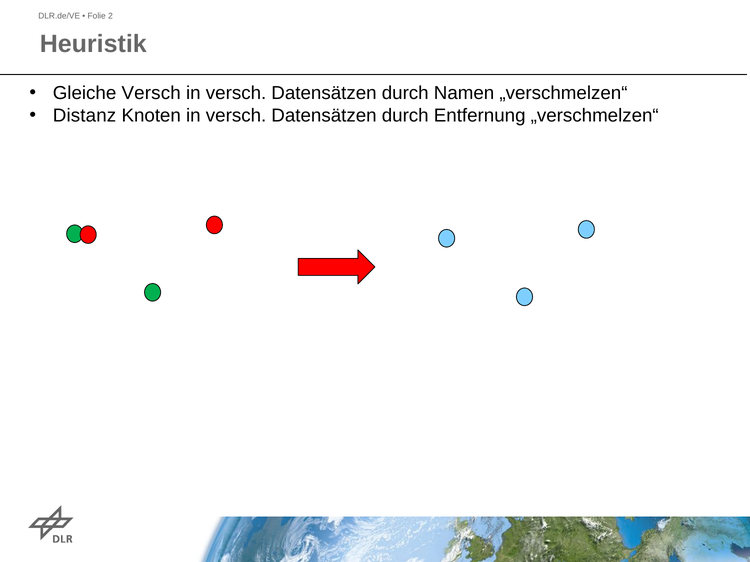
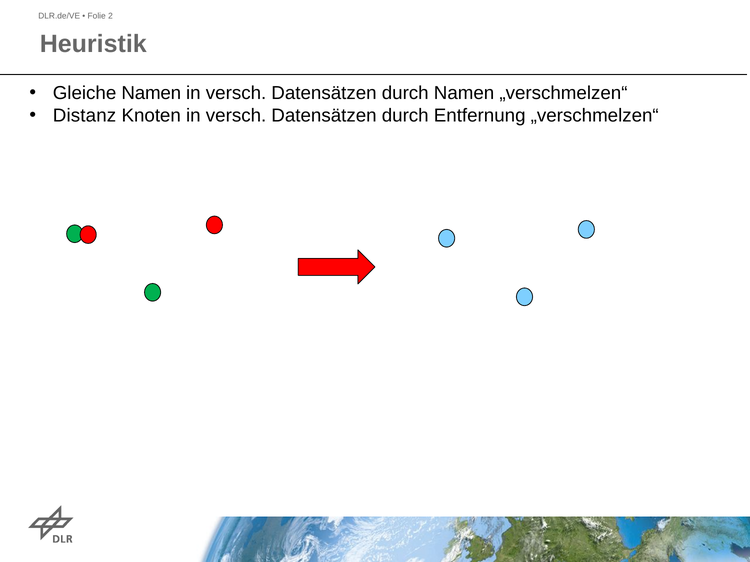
Gleiche Versch: Versch -> Namen (151, 93)
